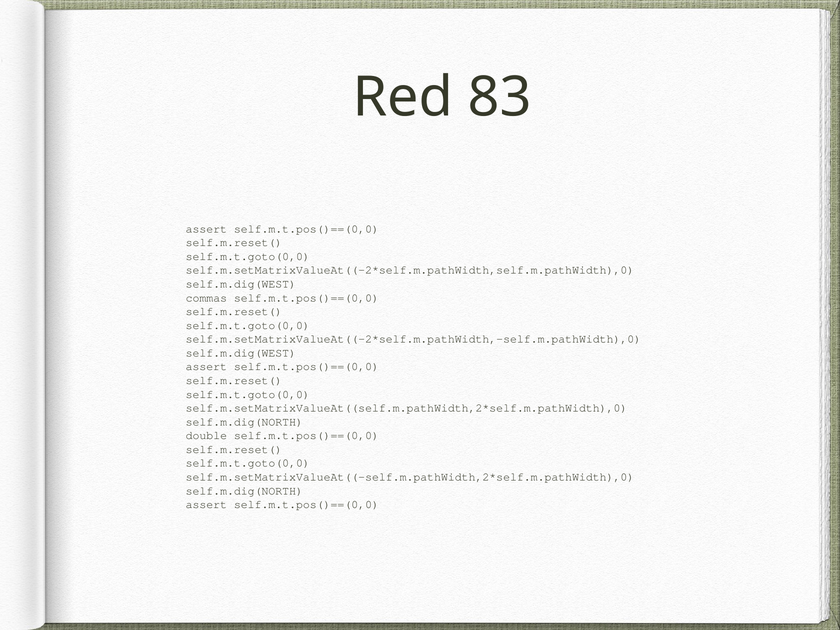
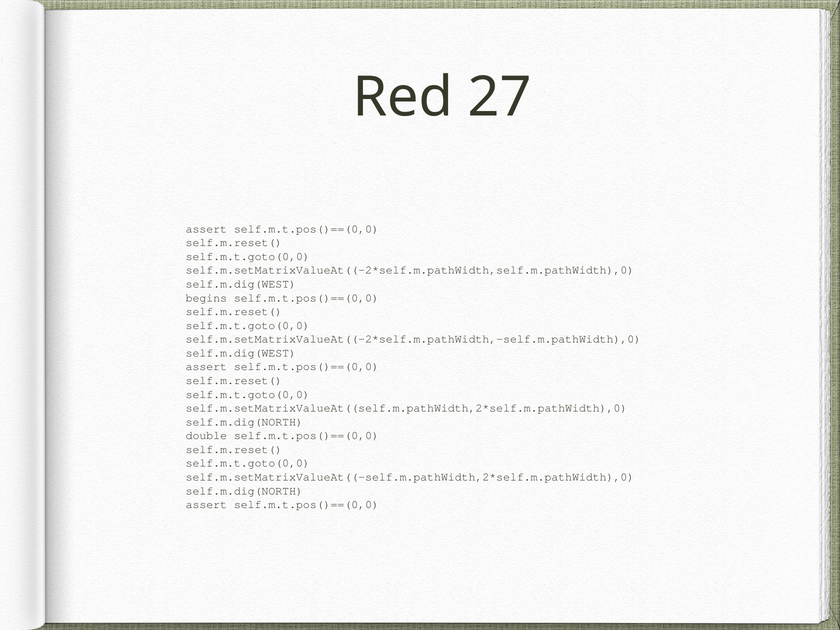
83: 83 -> 27 (500, 97)
commas: commas -> begins (206, 298)
